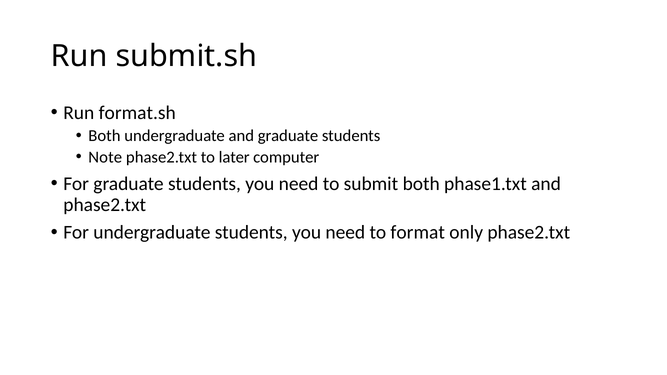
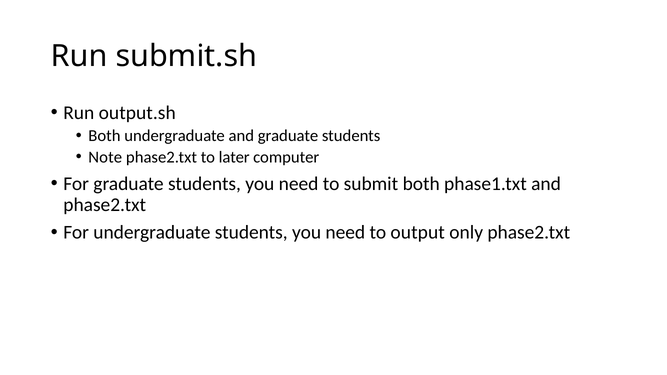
format.sh: format.sh -> output.sh (137, 113)
format: format -> output (418, 233)
